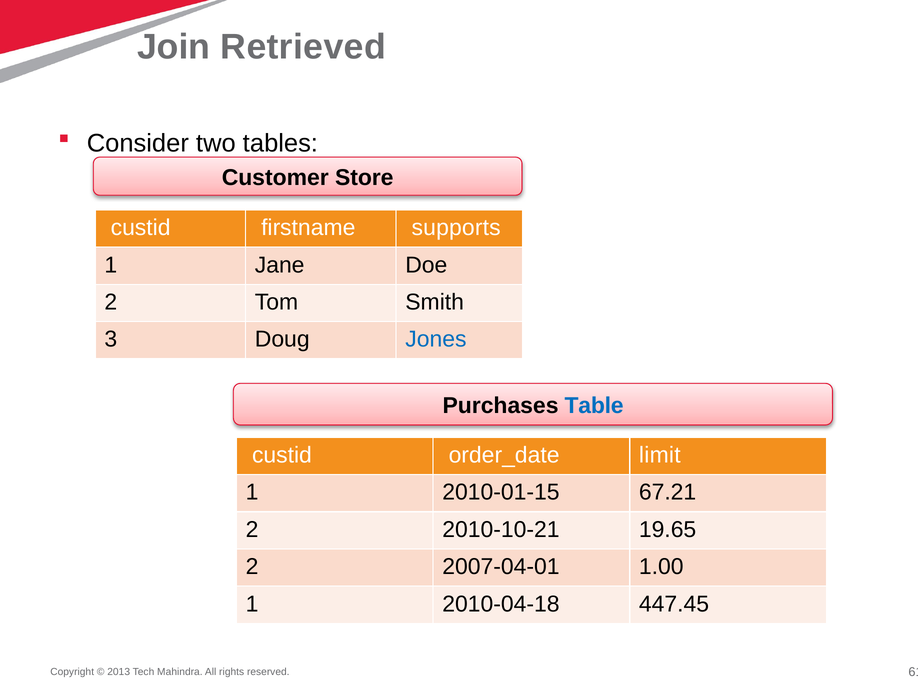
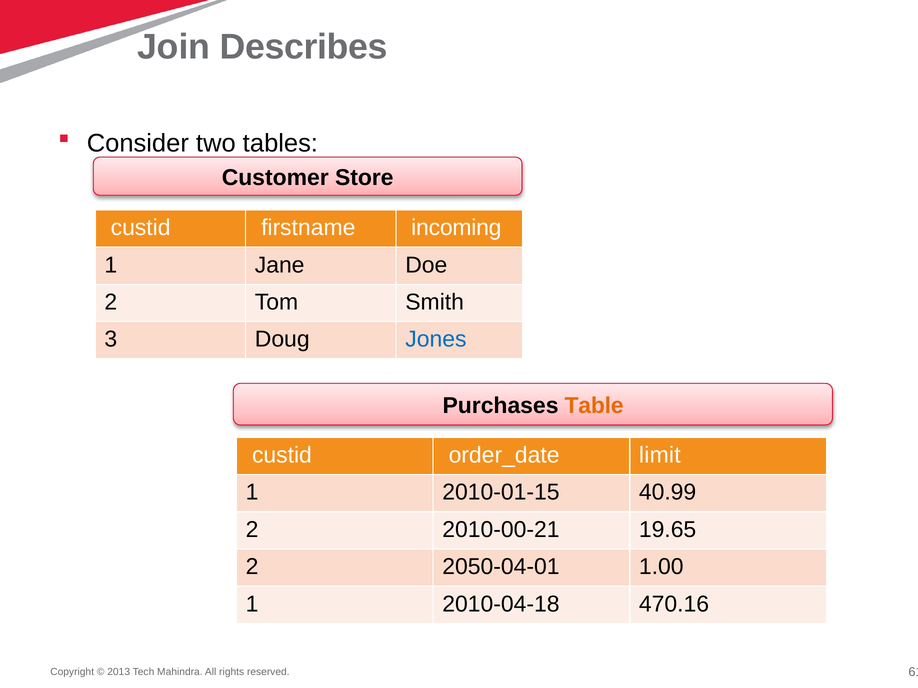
Retrieved: Retrieved -> Describes (304, 47)
supports: supports -> incoming (456, 228)
Table colour: blue -> orange (594, 406)
67.21: 67.21 -> 40.99 (668, 493)
2010-10-21: 2010-10-21 -> 2010-00-21 (501, 530)
2007-04-01: 2007-04-01 -> 2050-04-01 (501, 567)
447.45: 447.45 -> 470.16 (674, 604)
